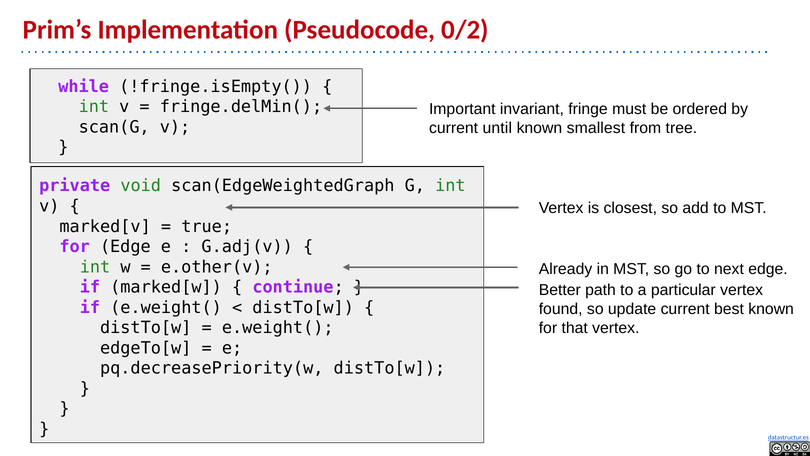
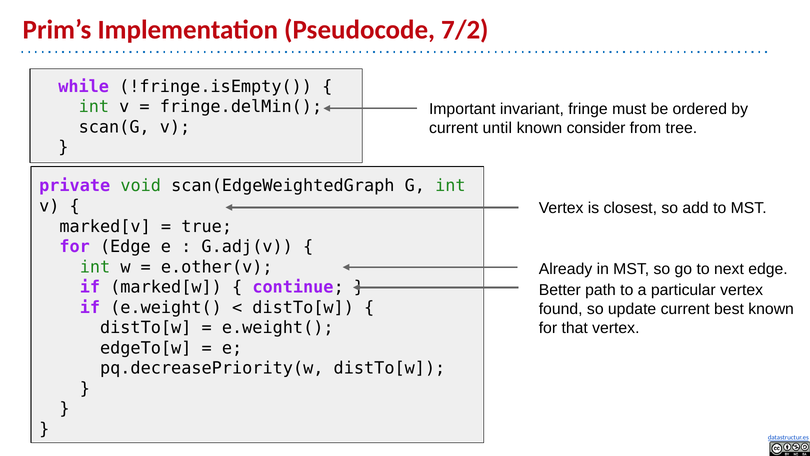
0/2: 0/2 -> 7/2 (465, 30)
smallest: smallest -> consider (596, 128)
